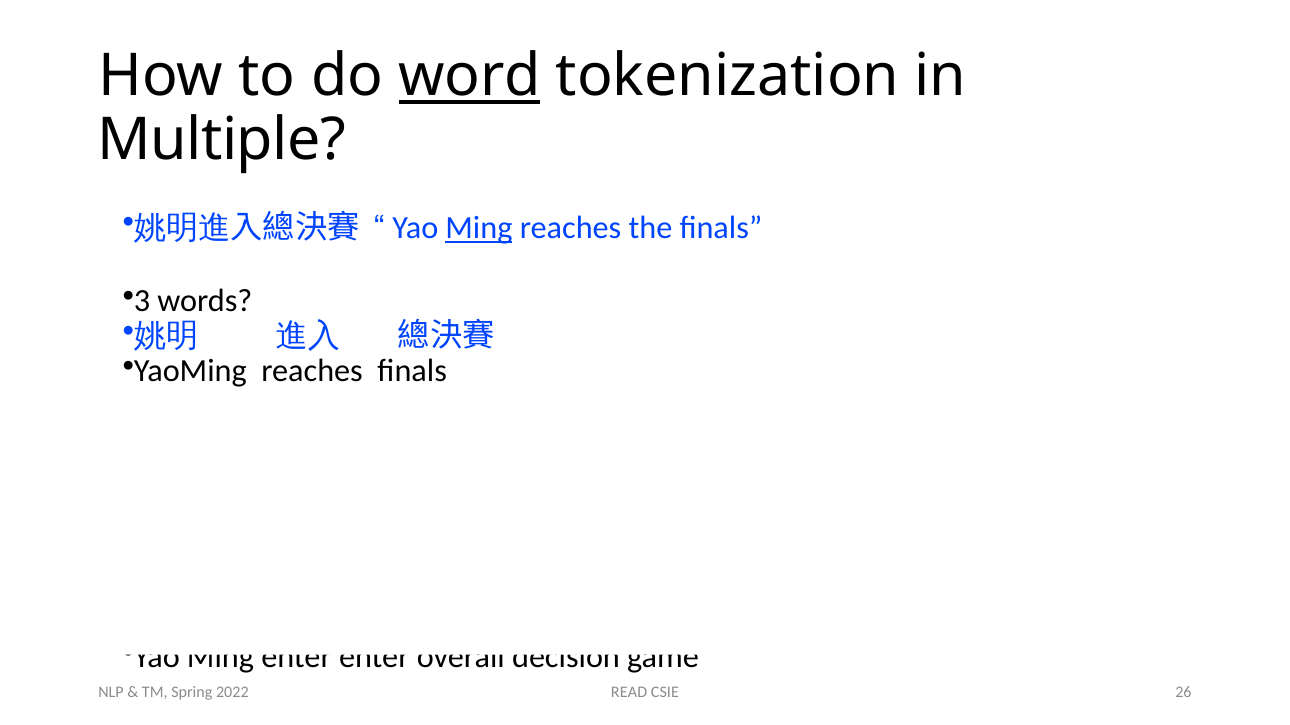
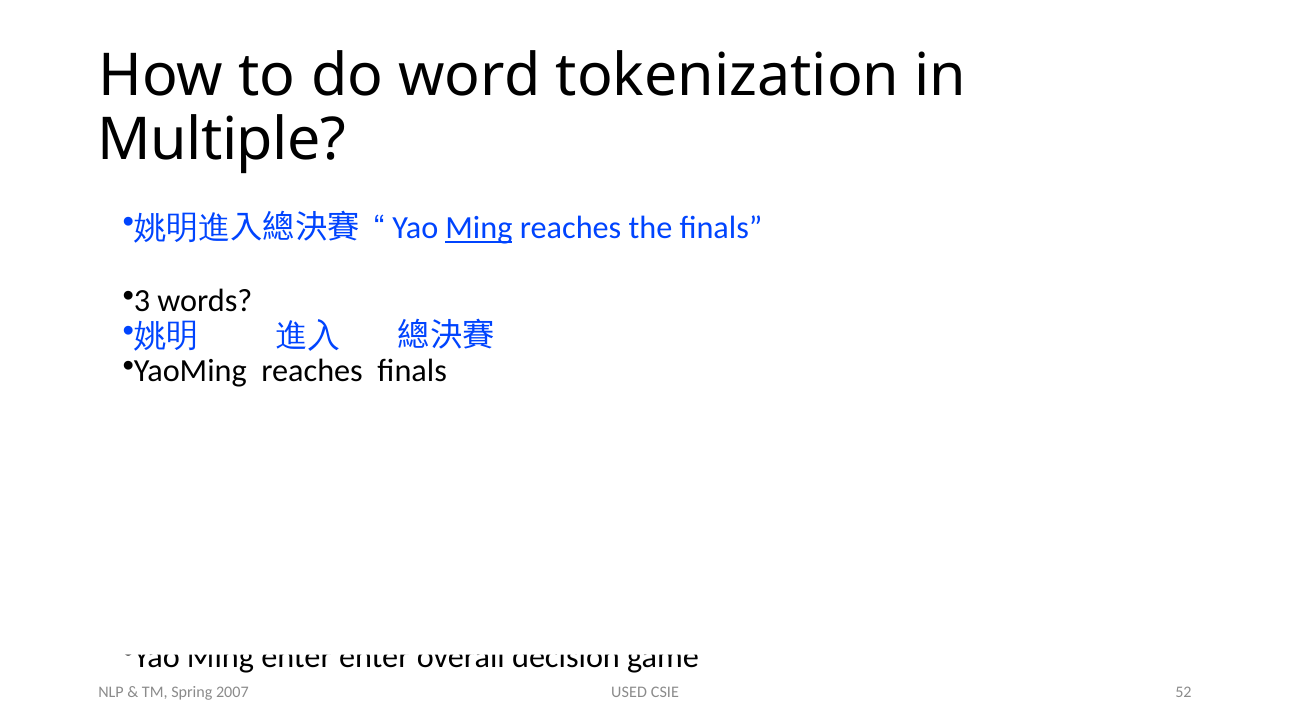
word underline: present -> none (470, 76)
READ: READ -> USED (629, 693)
26: 26 -> 52 (1183, 693)
2022: 2022 -> 2007 (232, 693)
